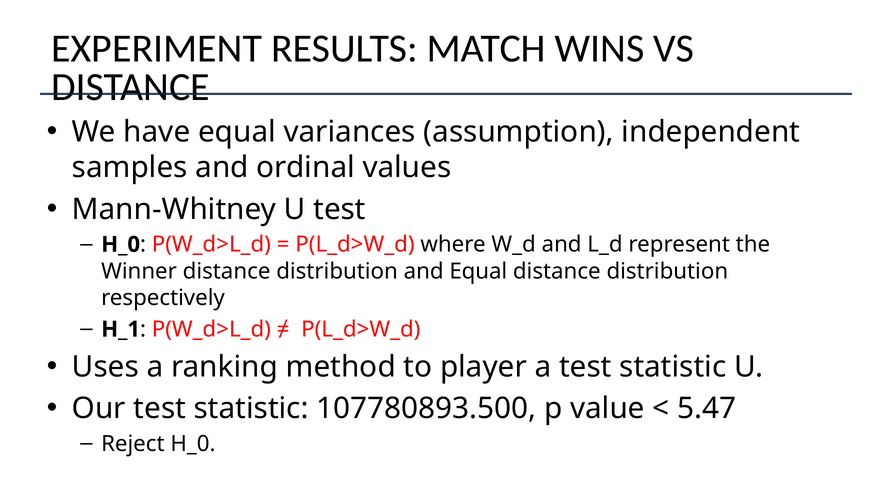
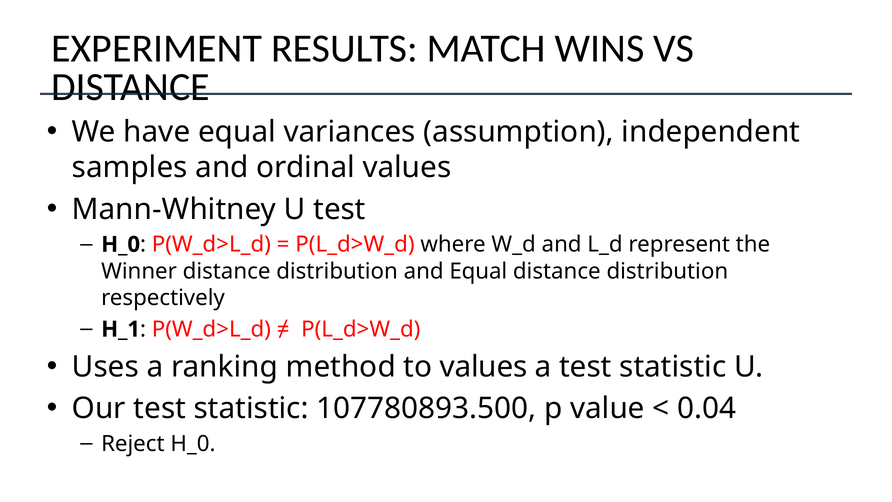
to player: player -> values (484, 367)
5.47: 5.47 -> 0.04 (707, 408)
